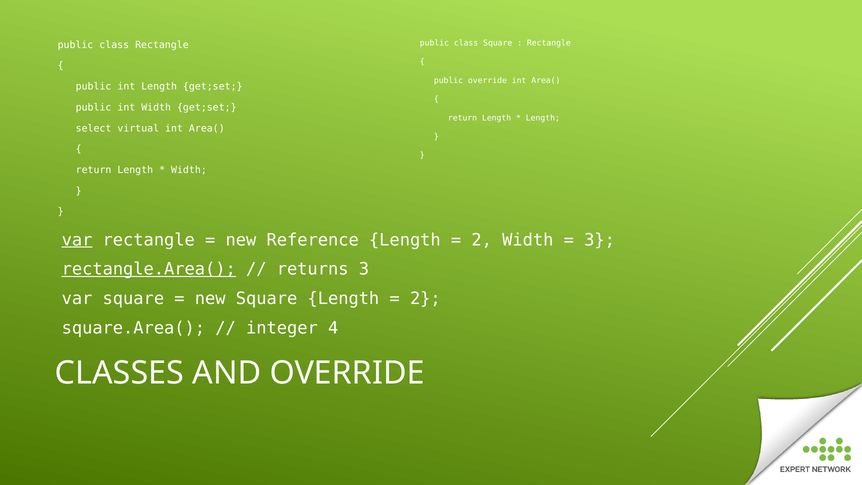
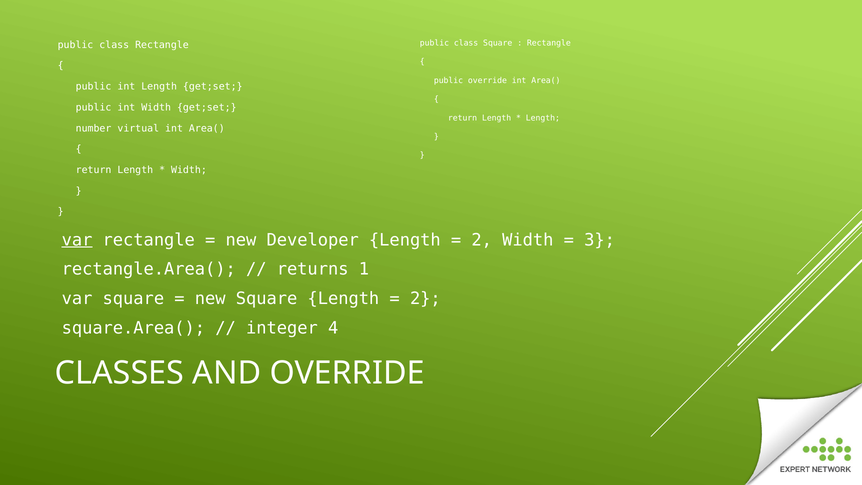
select: select -> number (94, 128)
Reference: Reference -> Developer (313, 240)
rectangle.Area( underline: present -> none (149, 269)
returns 3: 3 -> 1 (364, 269)
